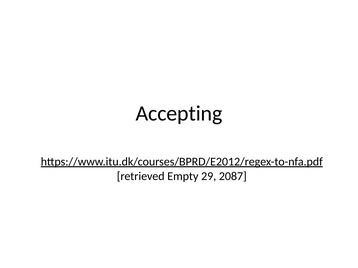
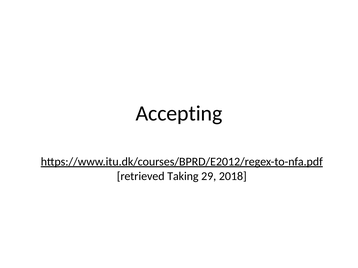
Empty: Empty -> Taking (183, 176)
2087: 2087 -> 2018 (233, 176)
